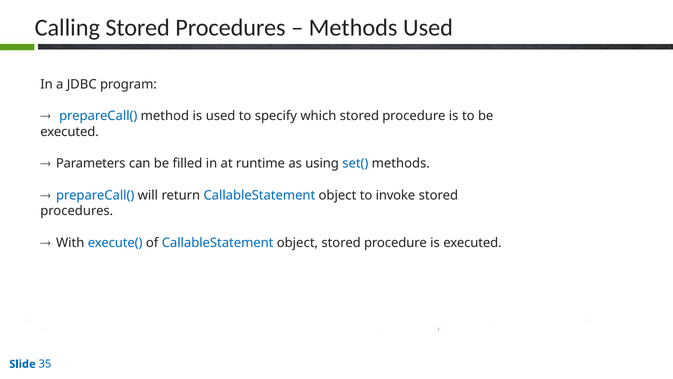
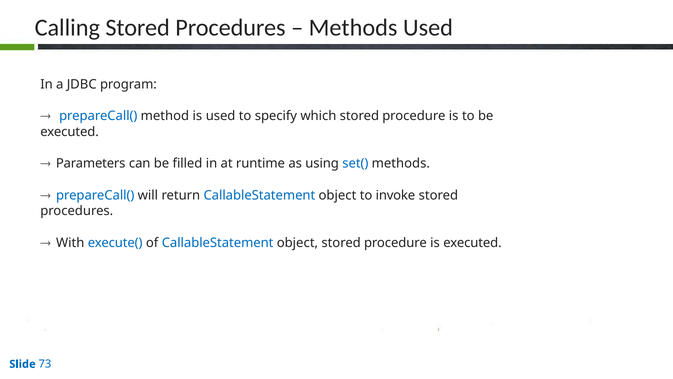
35: 35 -> 73 (45, 364)
